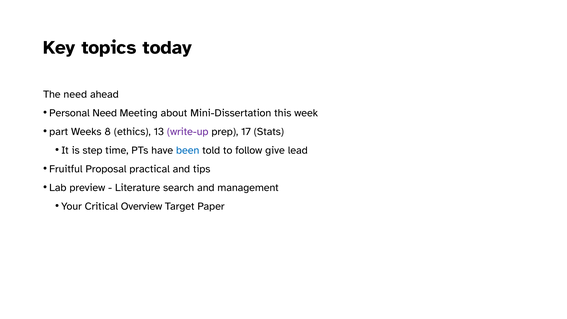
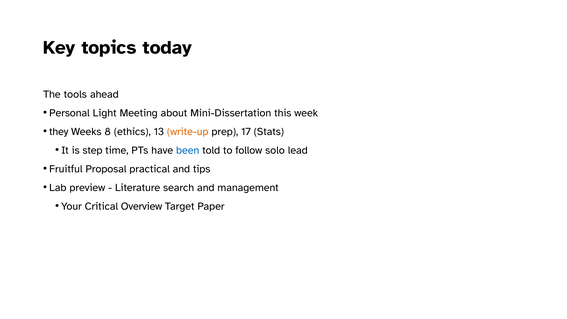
The need: need -> tools (75, 94)
Personal Need: Need -> Light (105, 113)
part: part -> they (59, 131)
write-up colour: purple -> orange (188, 131)
give: give -> solo (275, 150)
